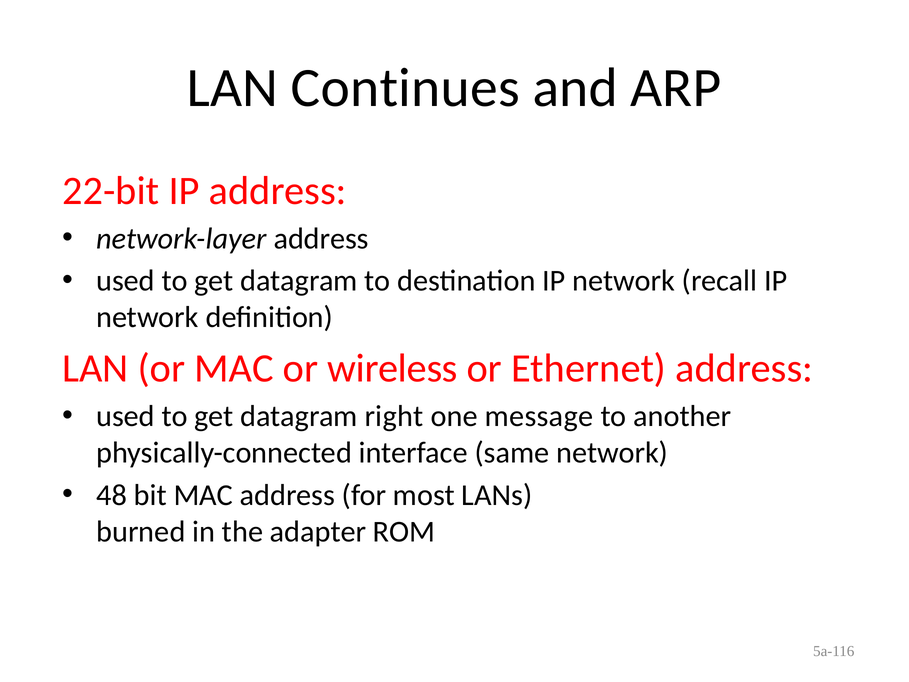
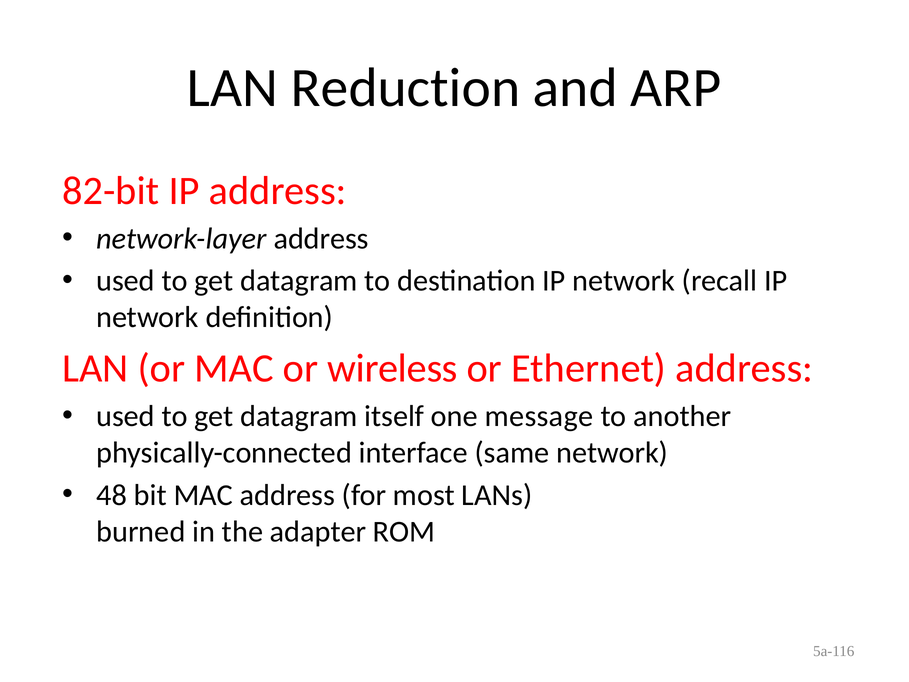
Continues: Continues -> Reduction (406, 88)
22-bit: 22-bit -> 82-bit (111, 191)
right: right -> itself (394, 416)
